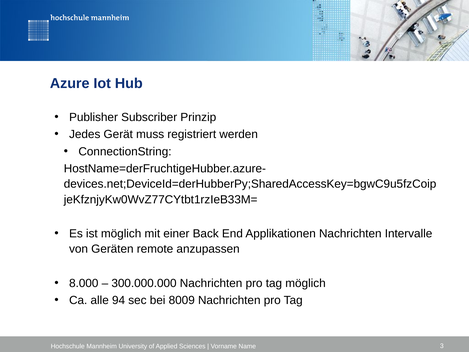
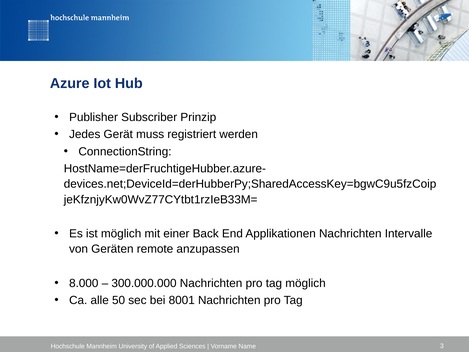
94: 94 -> 50 (119, 300)
8009: 8009 -> 8001 (182, 300)
